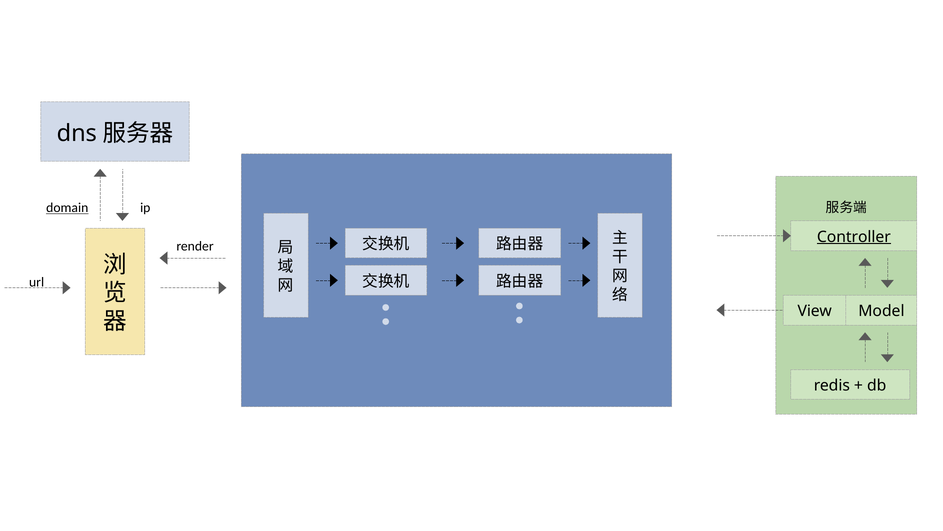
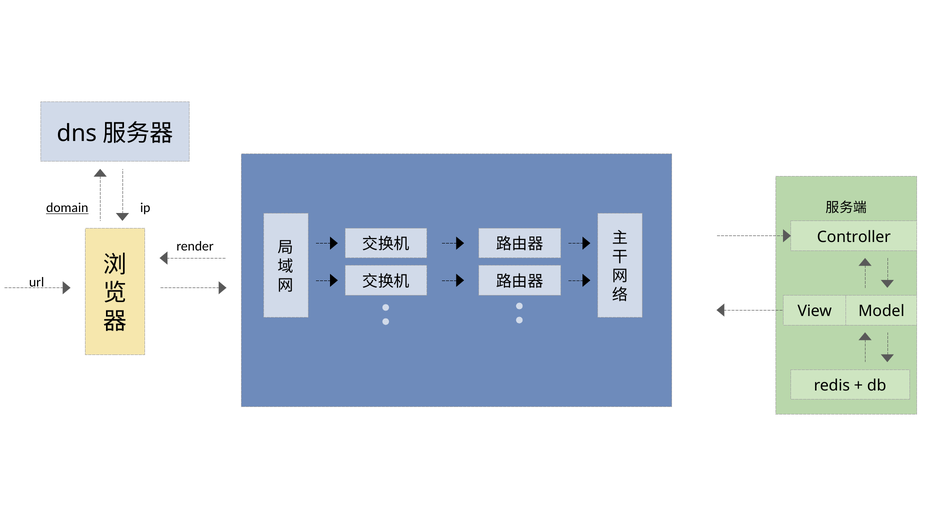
Controller underline: present -> none (854, 237)
